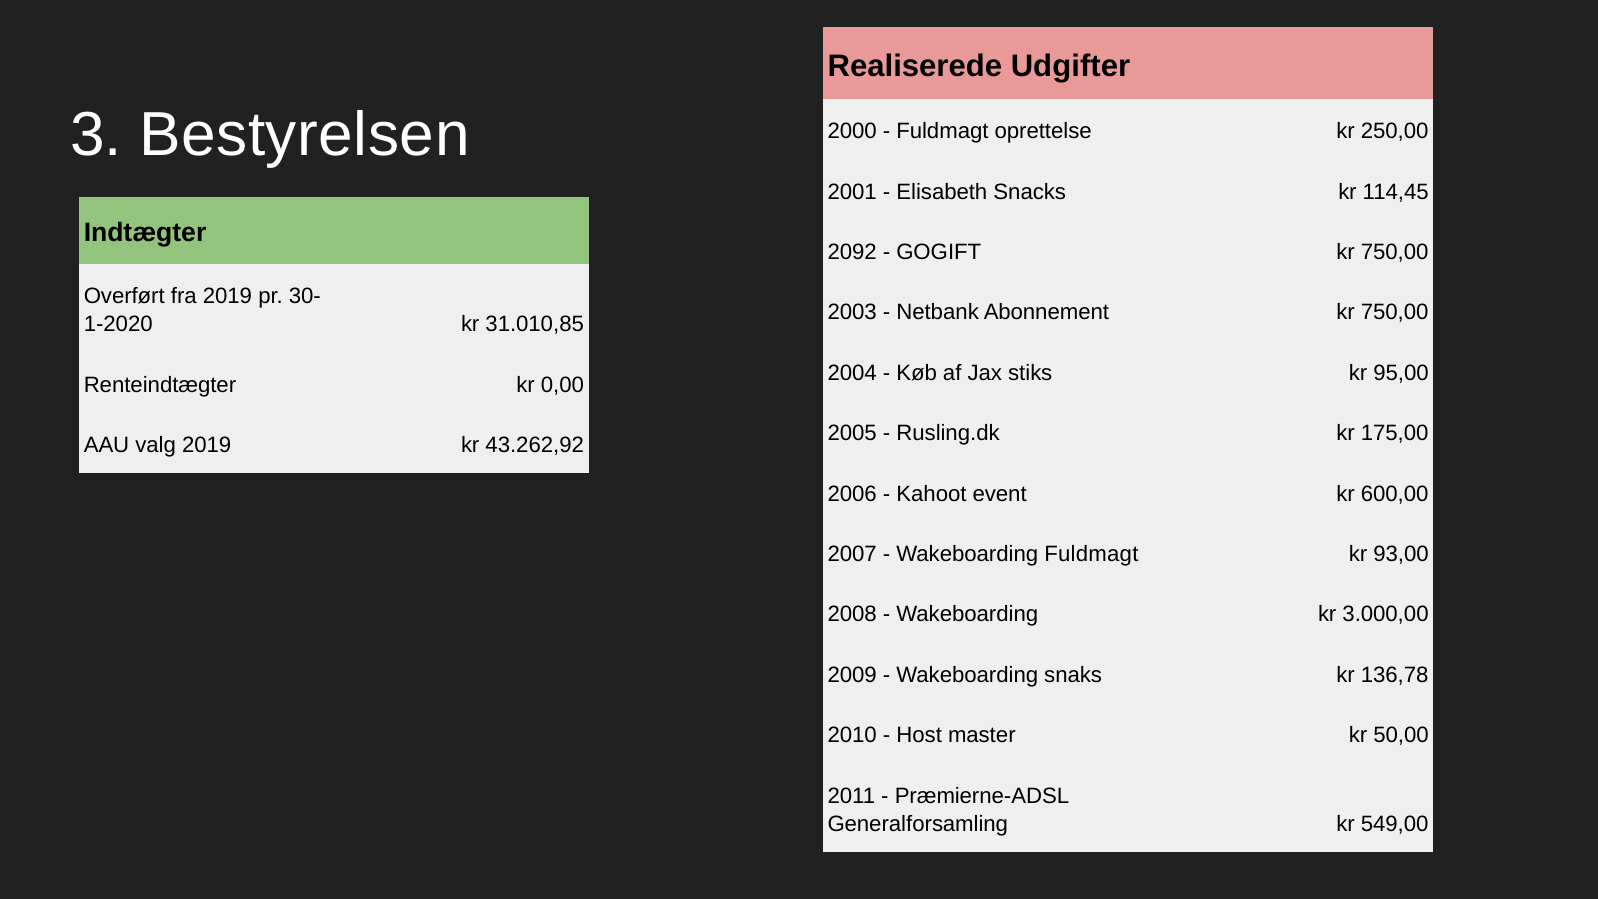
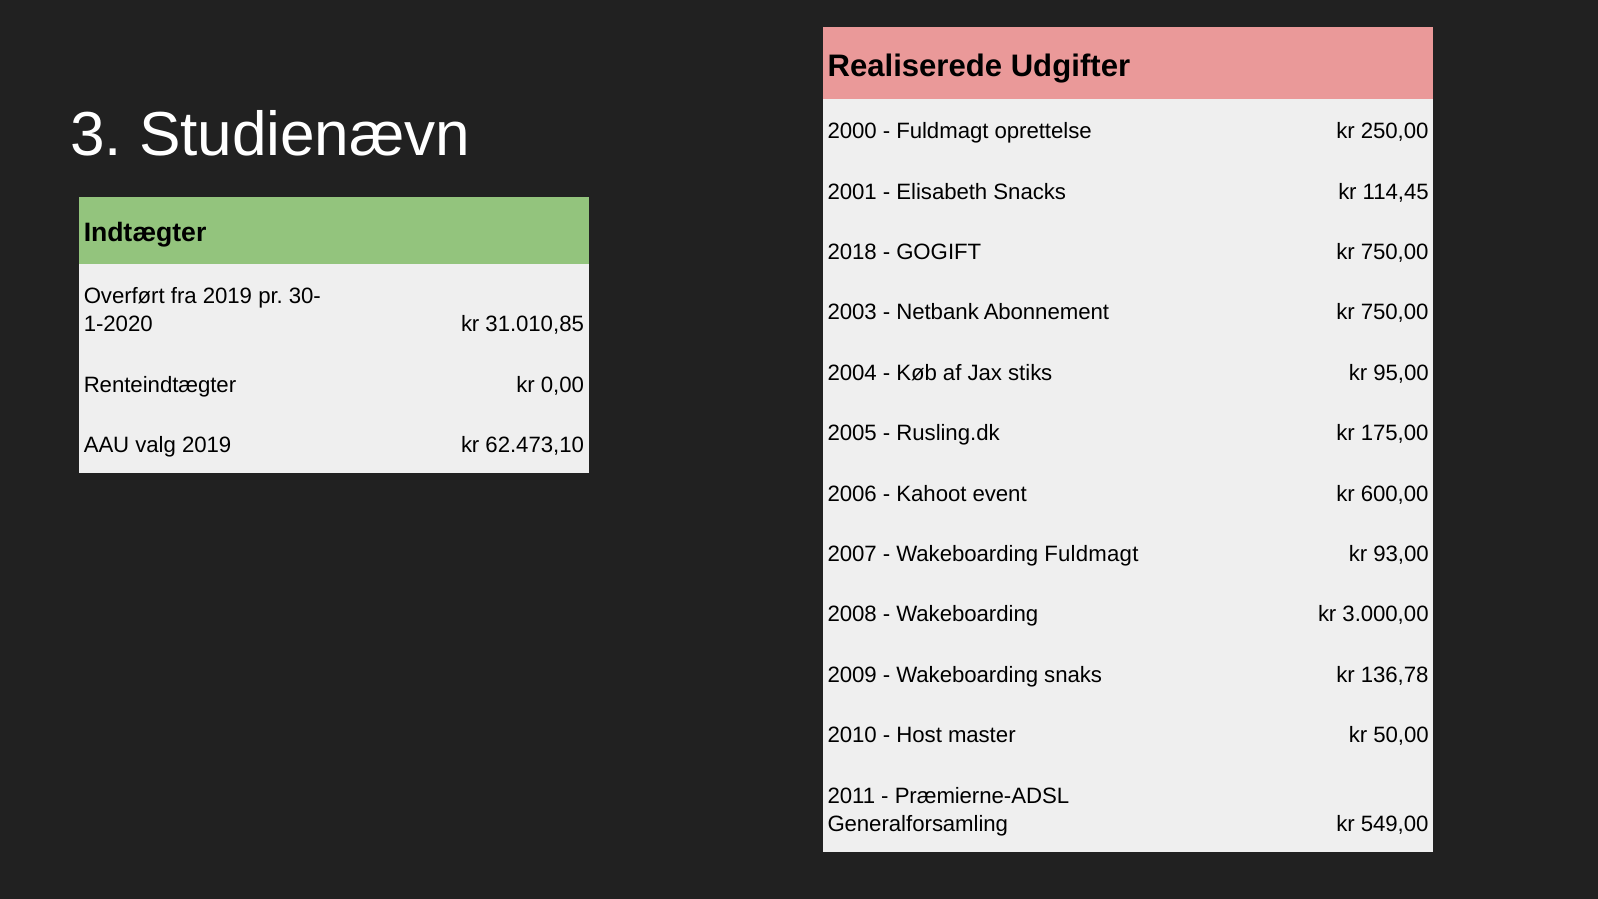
Bestyrelsen: Bestyrelsen -> Studienævn (305, 135)
2092: 2092 -> 2018 (852, 252)
43.262,92: 43.262,92 -> 62.473,10 (535, 445)
